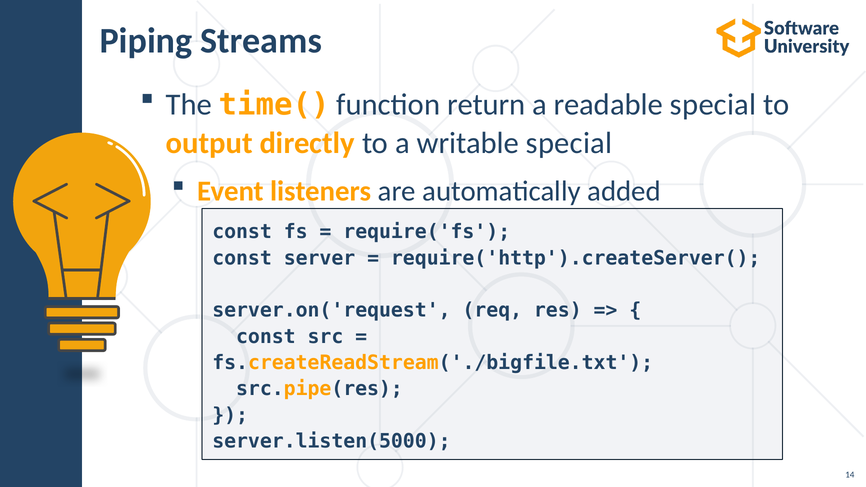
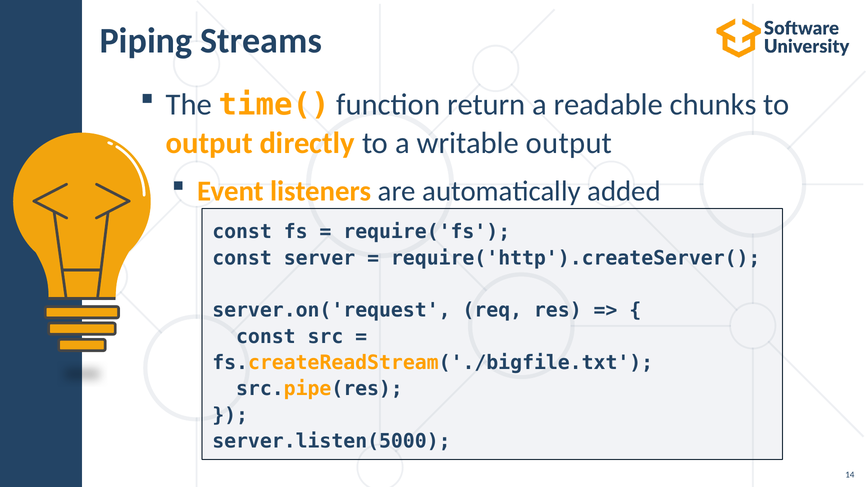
readable special: special -> chunks (713, 105)
writable special: special -> output (569, 143)
